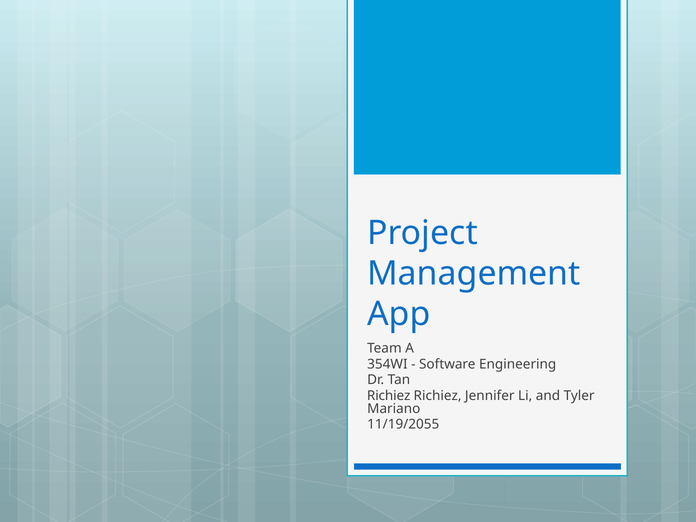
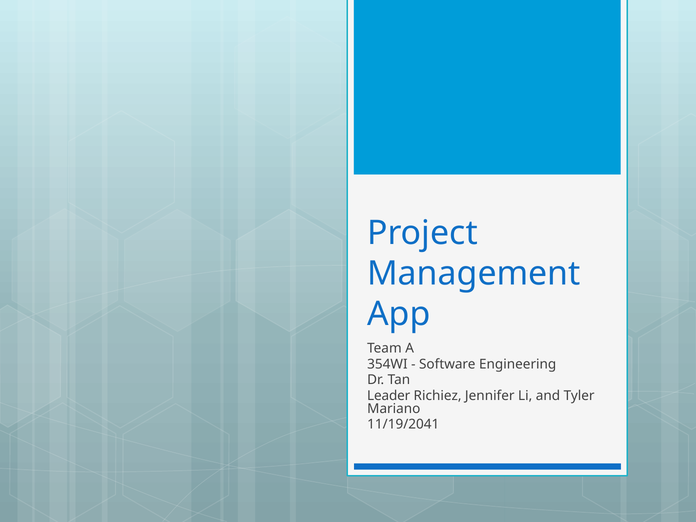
Richiez: Richiez -> Leader (389, 396)
11/19/2055: 11/19/2055 -> 11/19/2041 (403, 425)
